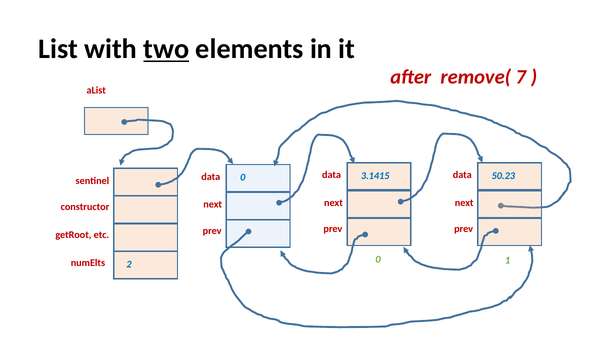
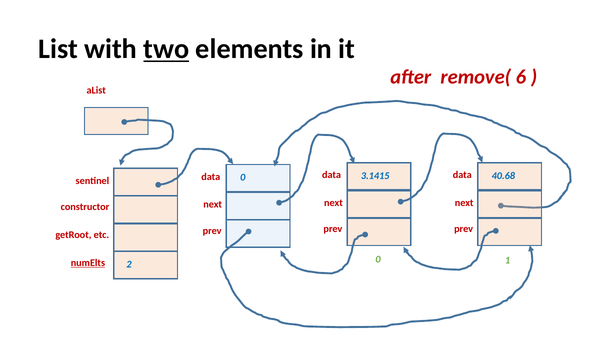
7: 7 -> 6 (521, 77)
50.23: 50.23 -> 40.68 (503, 176)
numElts underline: none -> present (88, 263)
